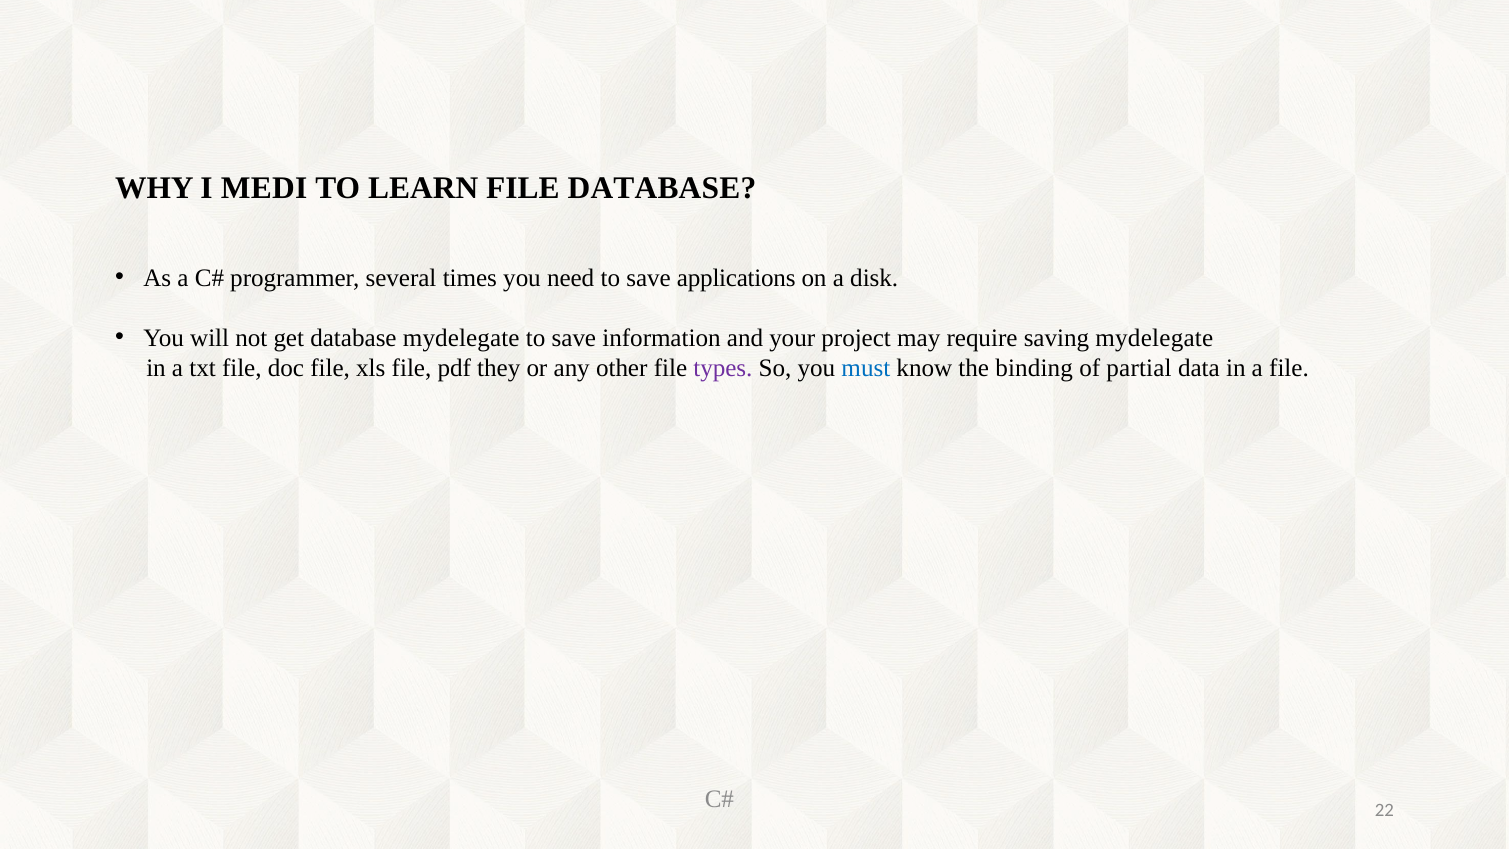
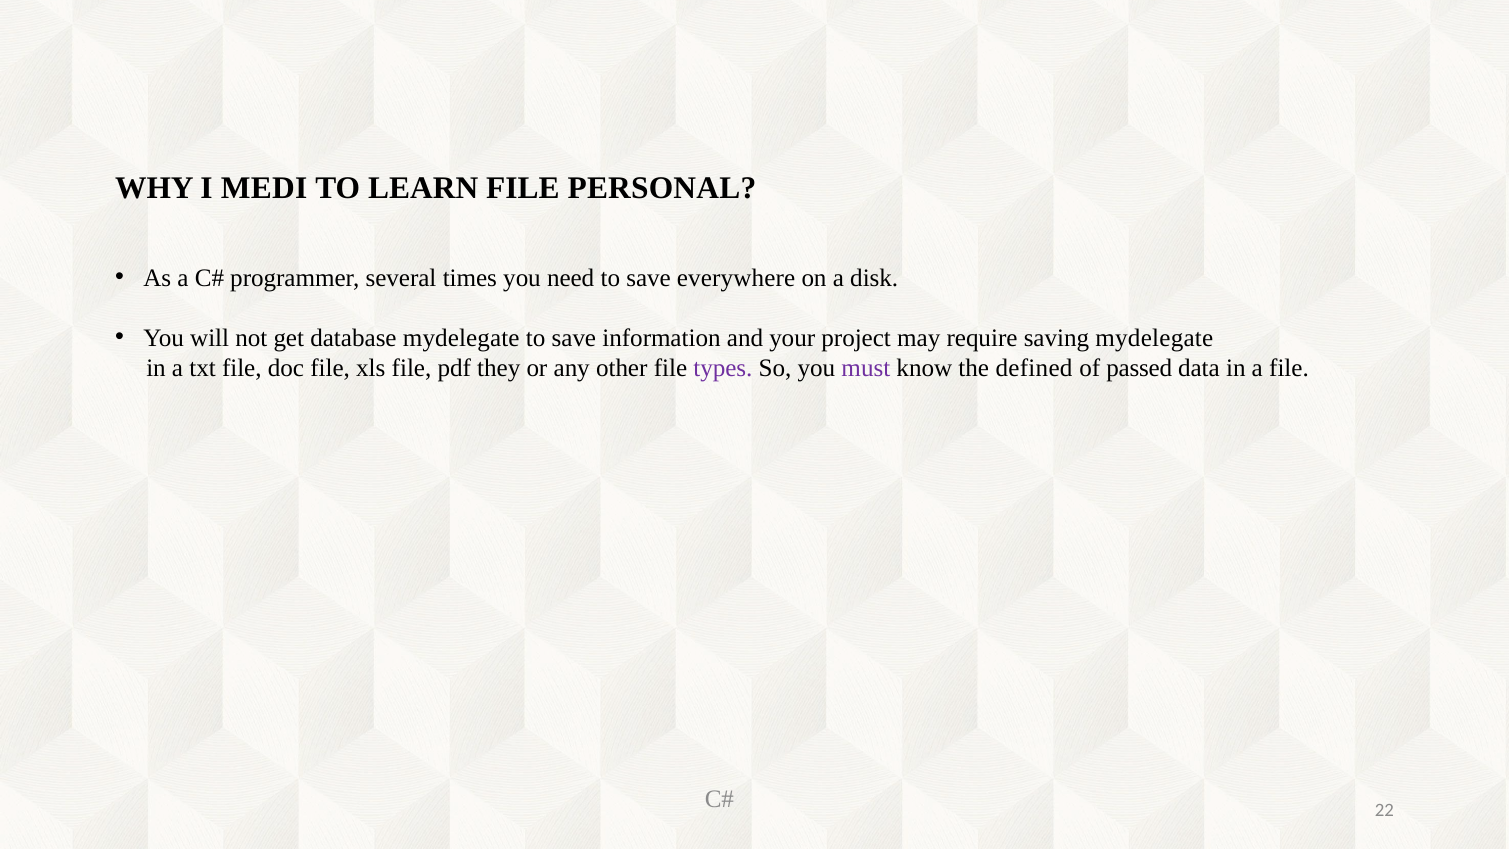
FILE DATABASE: DATABASE -> PERSONAL (662, 188)
applications: applications -> everywhere (736, 278)
must colour: blue -> purple (866, 368)
binding: binding -> defined (1034, 368)
partial: partial -> passed (1139, 368)
